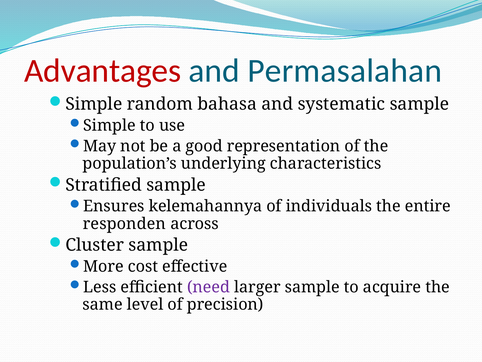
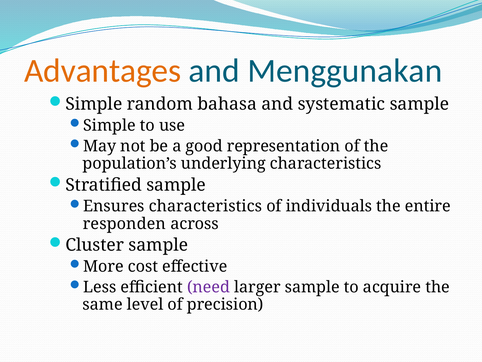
Advantages colour: red -> orange (103, 71)
Permasalahan: Permasalahan -> Menggunakan (345, 71)
Ensures kelemahannya: kelemahannya -> characteristics (205, 206)
